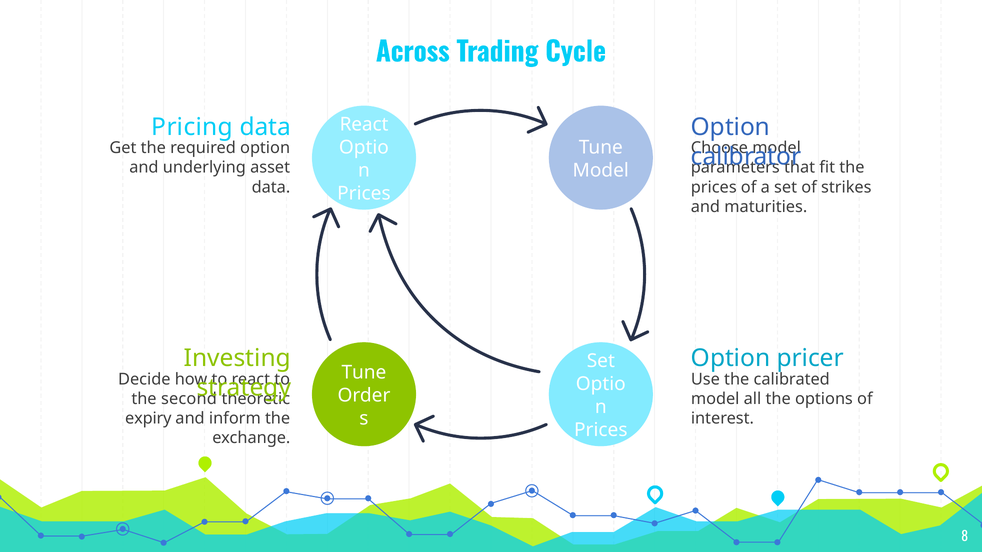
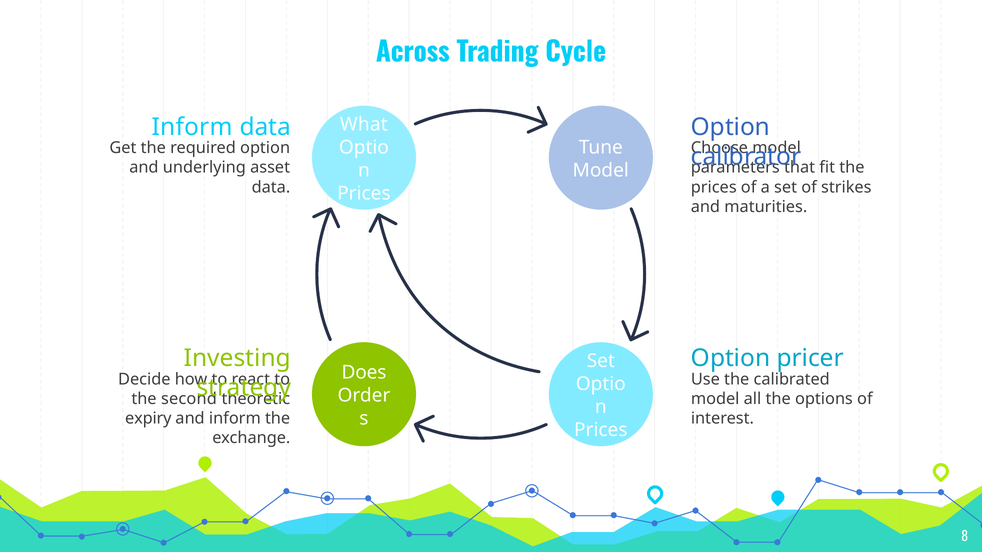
React: React -> What (364, 125)
Pricing: Pricing -> Inform (192, 127)
Tune: Tune -> Does (364, 373)
